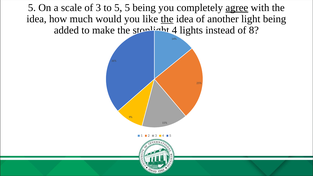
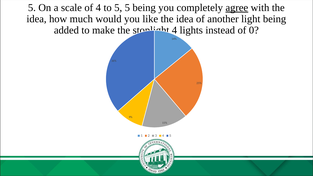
of 3: 3 -> 4 (98, 8)
the underline: present -> none (167, 19)
8: 8 -> 0 (254, 30)
